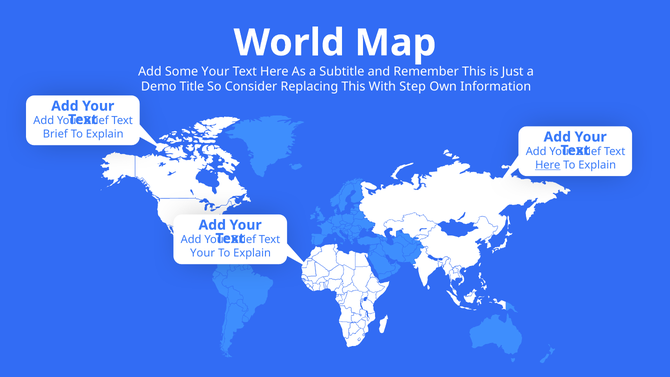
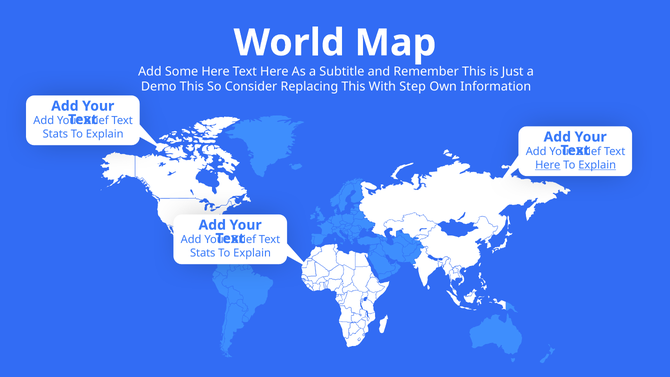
Your: Your -> Here (216, 71)
Title: Title -> This (192, 86)
Brief: Brief -> Stats (55, 134)
Explain underline: none -> present (597, 165)
Your: Your -> Stats (203, 253)
